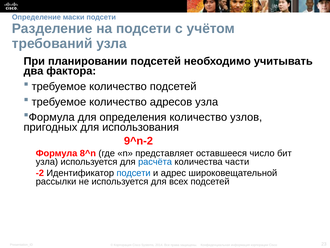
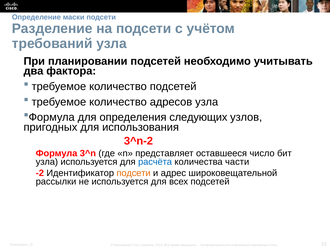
определения количество: количество -> следующих (198, 117)
9^n-2: 9^n-2 -> 3^n-2 (138, 141)
8^n: 8^n -> 3^n (88, 153)
подсети colour: blue -> orange (134, 173)
